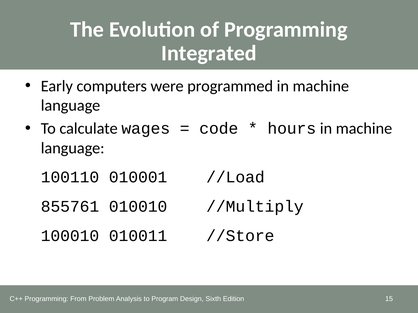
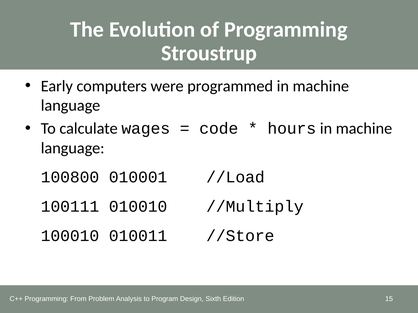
Integrated: Integrated -> Stroustrup (209, 53)
100110: 100110 -> 100800 (70, 178)
855761: 855761 -> 100111 (70, 207)
